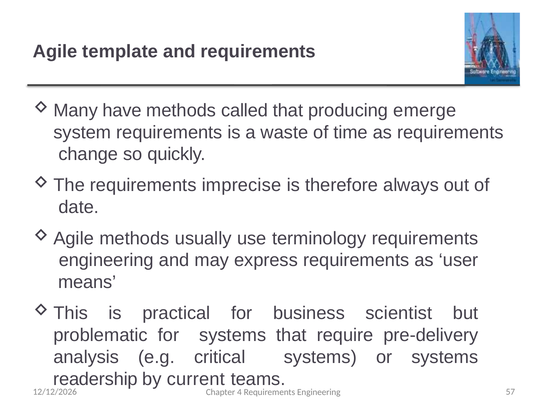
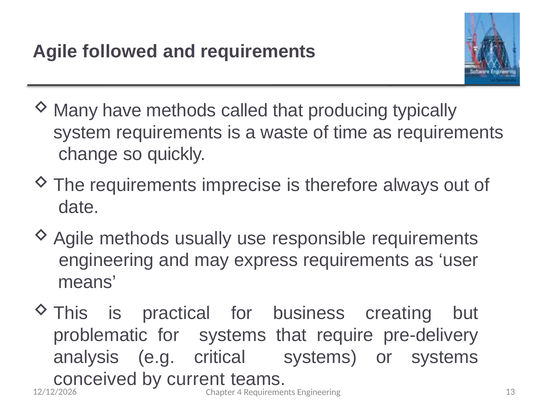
template: template -> followed (120, 52)
emerge: emerge -> typically (425, 110)
terminology: terminology -> responsible (319, 238)
scientist: scientist -> creating (399, 313)
readership: readership -> conceived (95, 379)
57: 57 -> 13 (510, 392)
